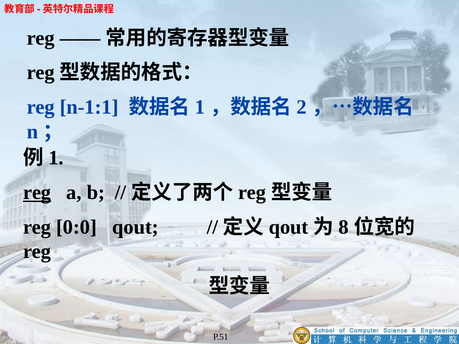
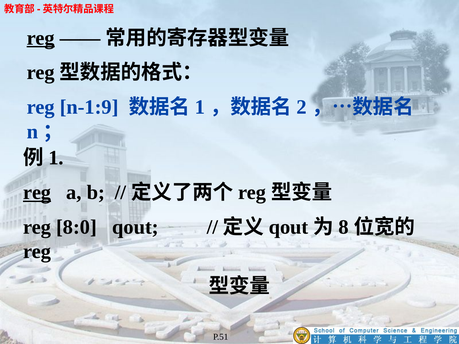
reg underline: none -> present (41, 38)
n-1:1: n-1:1 -> n-1:9 (89, 107)
0:0: 0:0 -> 8:0 (77, 227)
